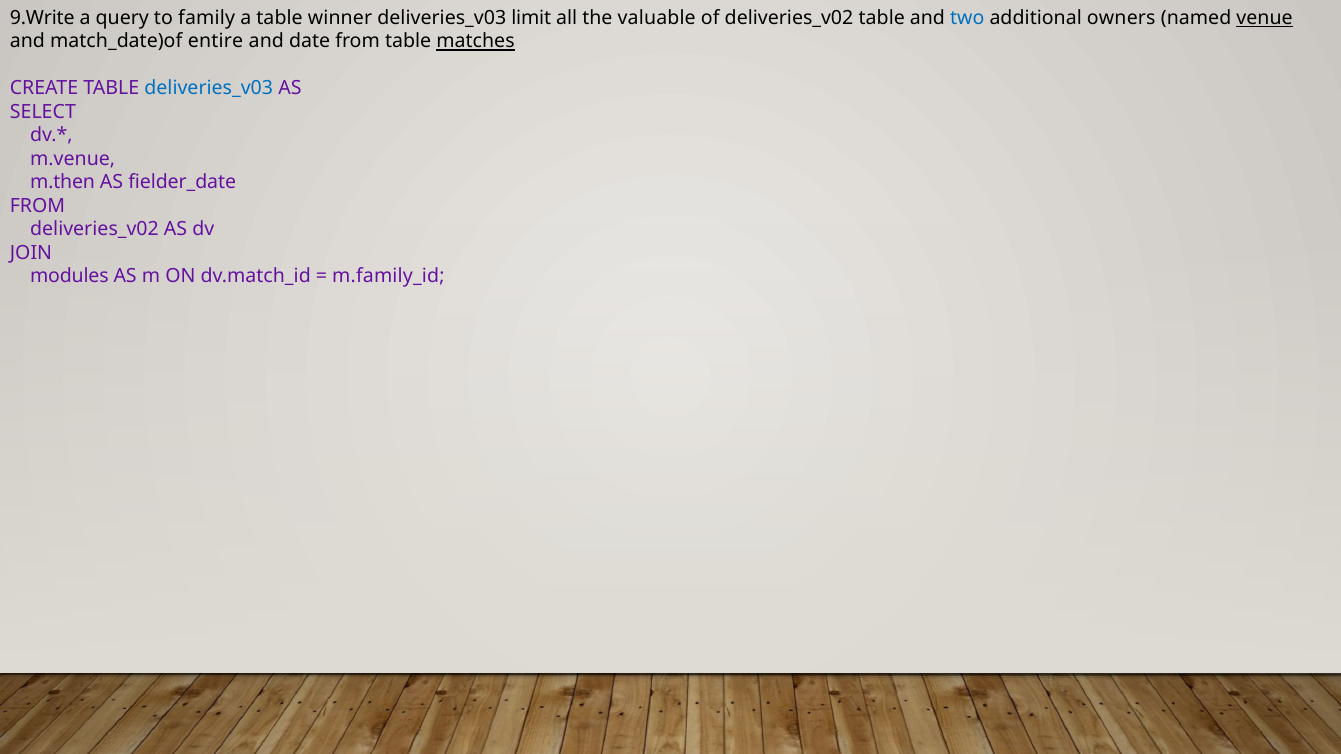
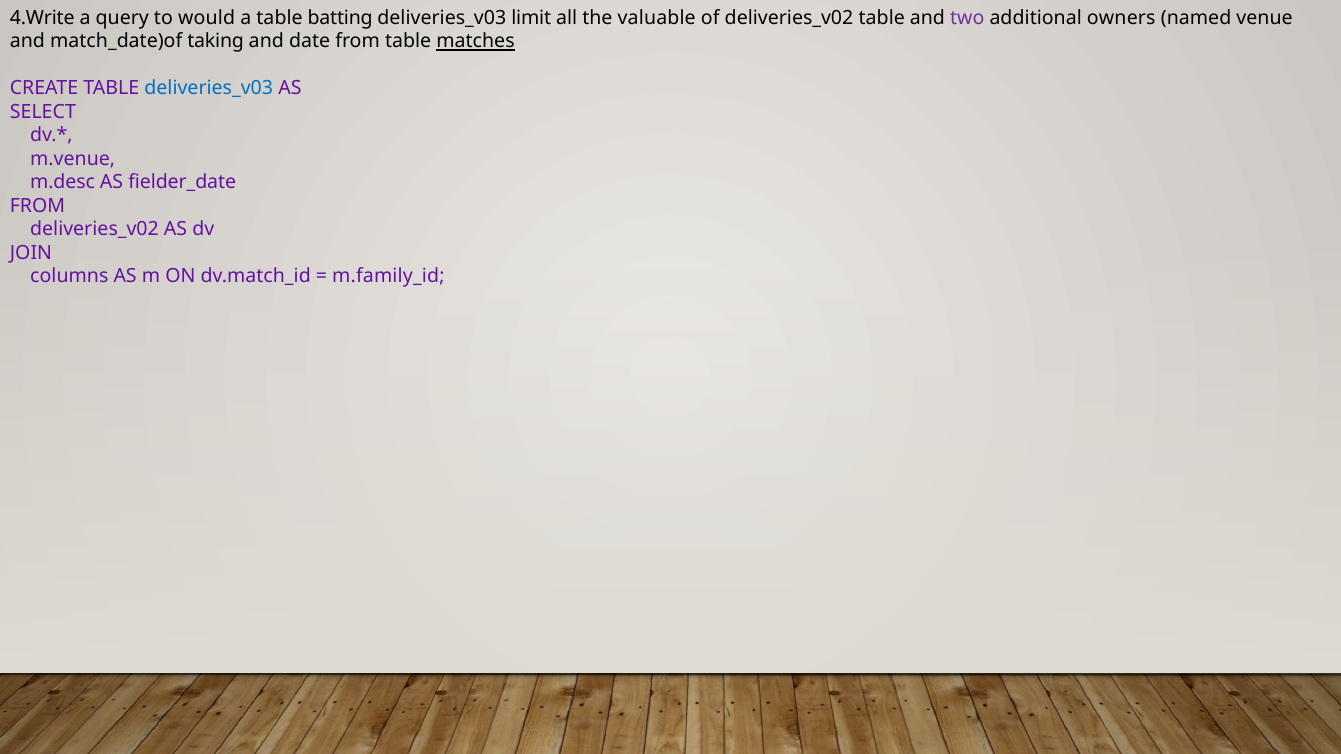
9.Write: 9.Write -> 4.Write (42, 18)
family: family -> would (207, 18)
winner: winner -> batting (340, 18)
two colour: blue -> purple (967, 18)
venue underline: present -> none (1265, 18)
entire: entire -> taking (216, 42)
m.then: m.then -> m.desc (63, 182)
modules: modules -> columns (69, 276)
